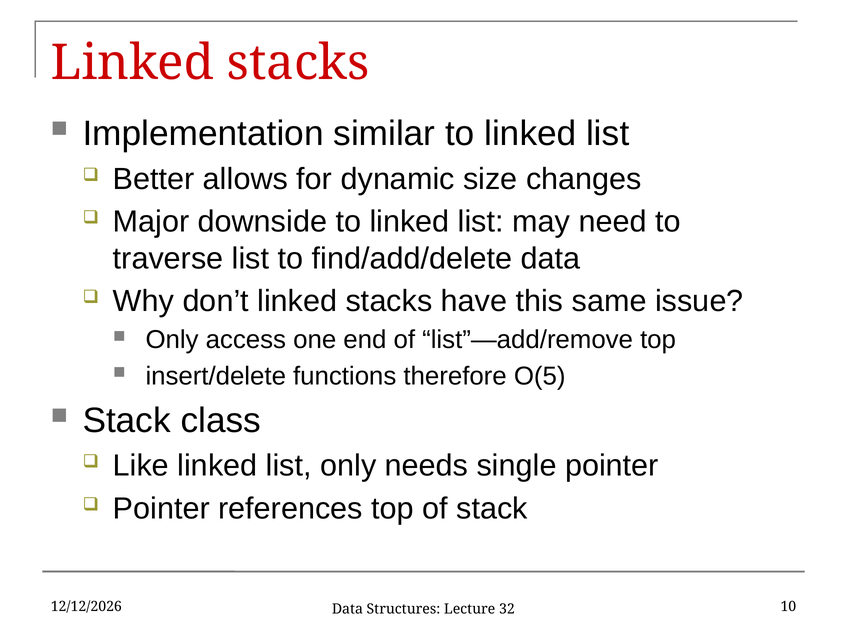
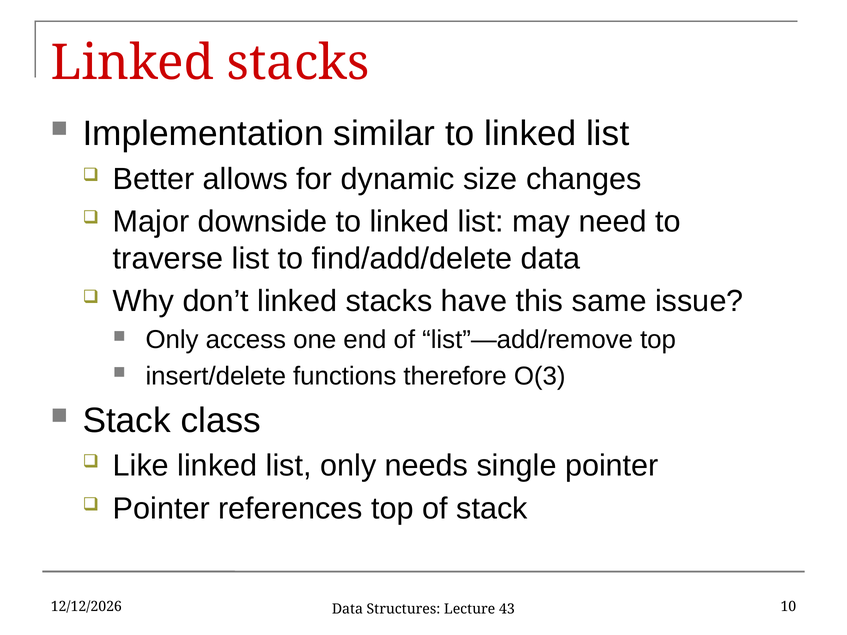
O(5: O(5 -> O(3 (540, 376)
32: 32 -> 43 (507, 609)
